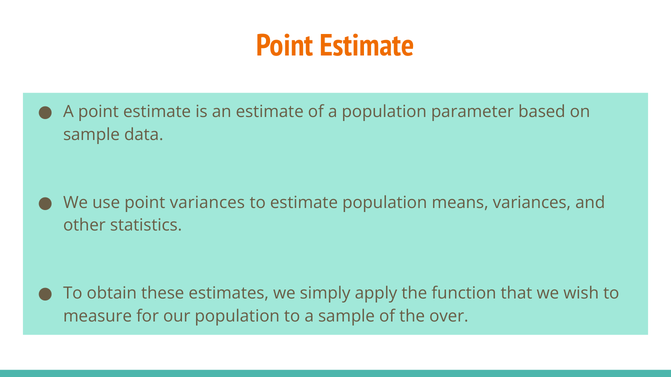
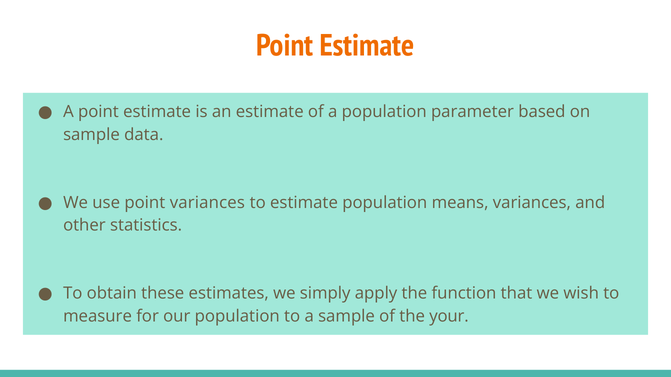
over: over -> your (449, 316)
